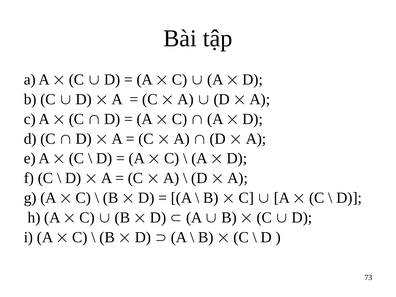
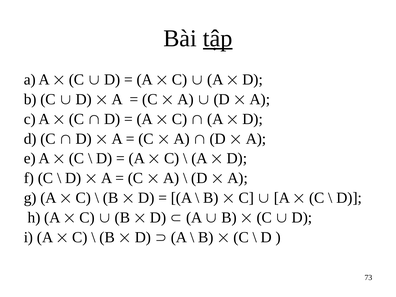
tập underline: none -> present (218, 38)
